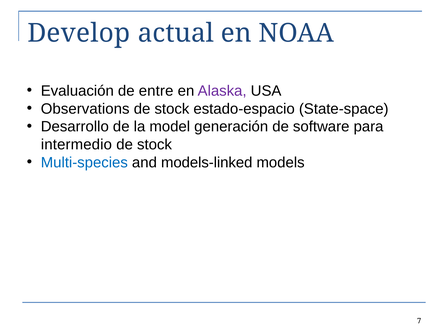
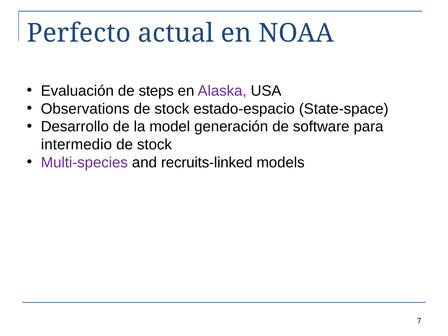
Develop: Develop -> Perfecto (79, 33)
entre: entre -> steps (156, 91)
Multi-species colour: blue -> purple (84, 163)
models-linked: models-linked -> recruits-linked (207, 163)
